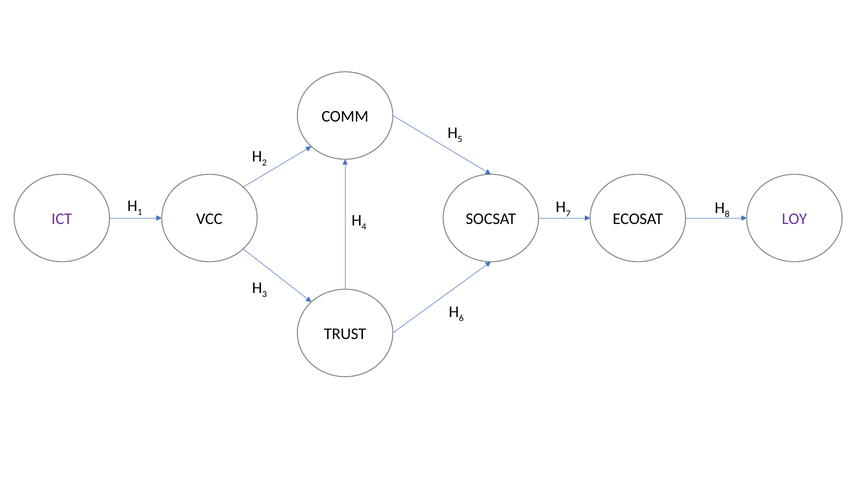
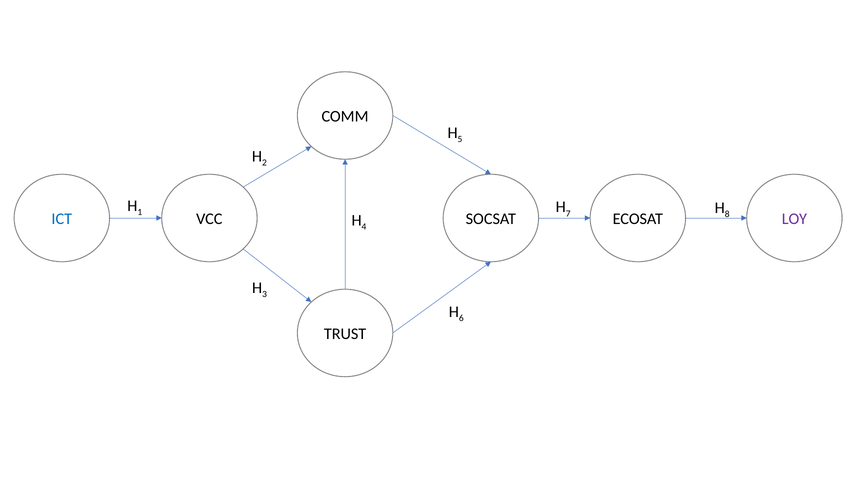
ICT colour: purple -> blue (62, 219)
